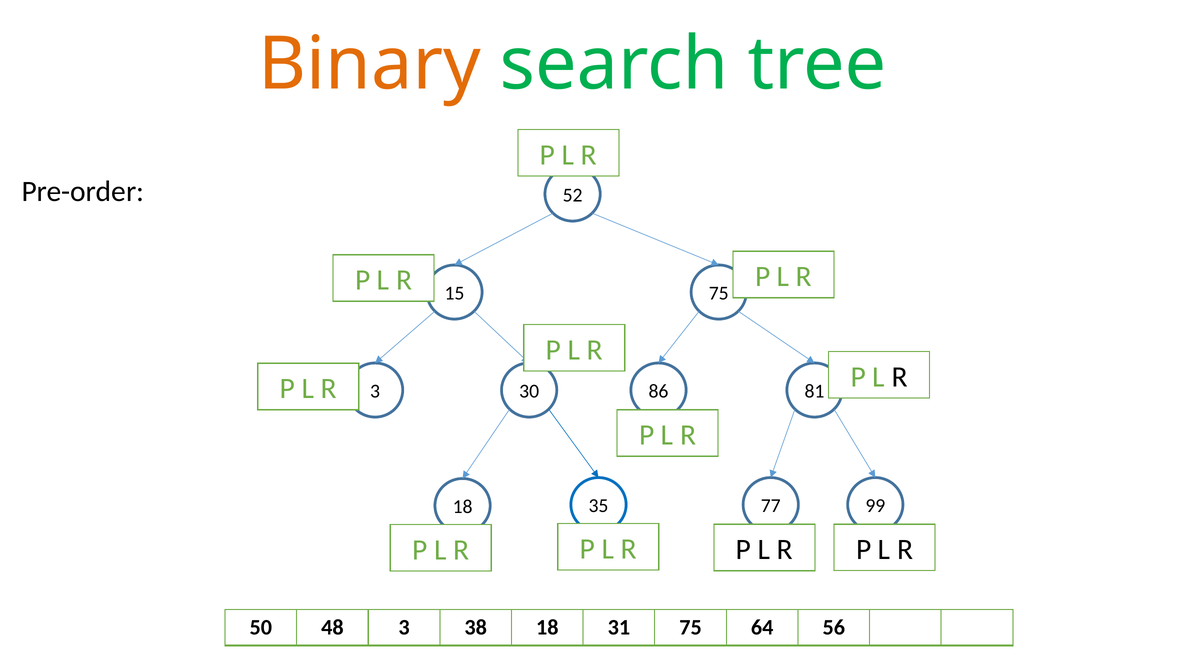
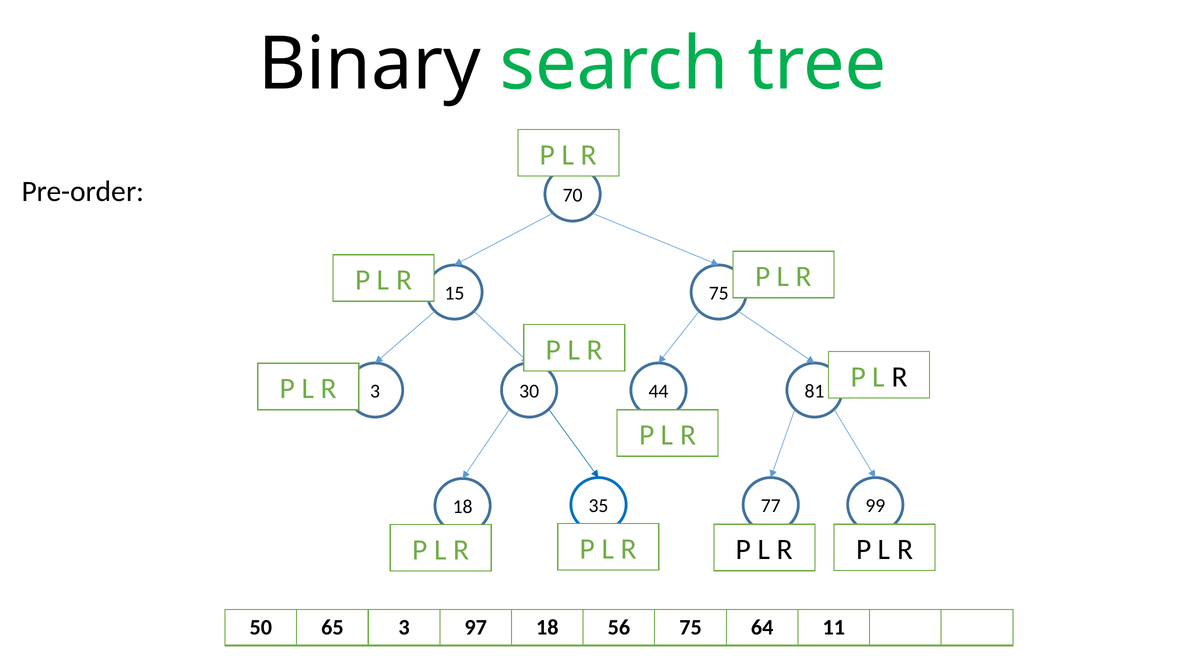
Binary colour: orange -> black (370, 65)
52: 52 -> 70 (573, 195)
86: 86 -> 44 (659, 391)
48: 48 -> 65 (332, 628)
38: 38 -> 97 (476, 628)
31: 31 -> 56 (619, 628)
56: 56 -> 11 (834, 628)
